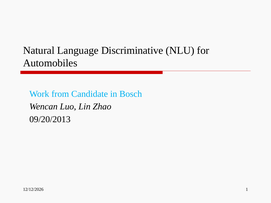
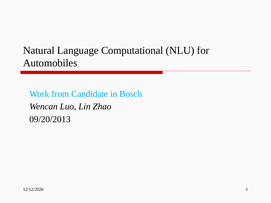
Discriminative: Discriminative -> Computational (132, 50)
